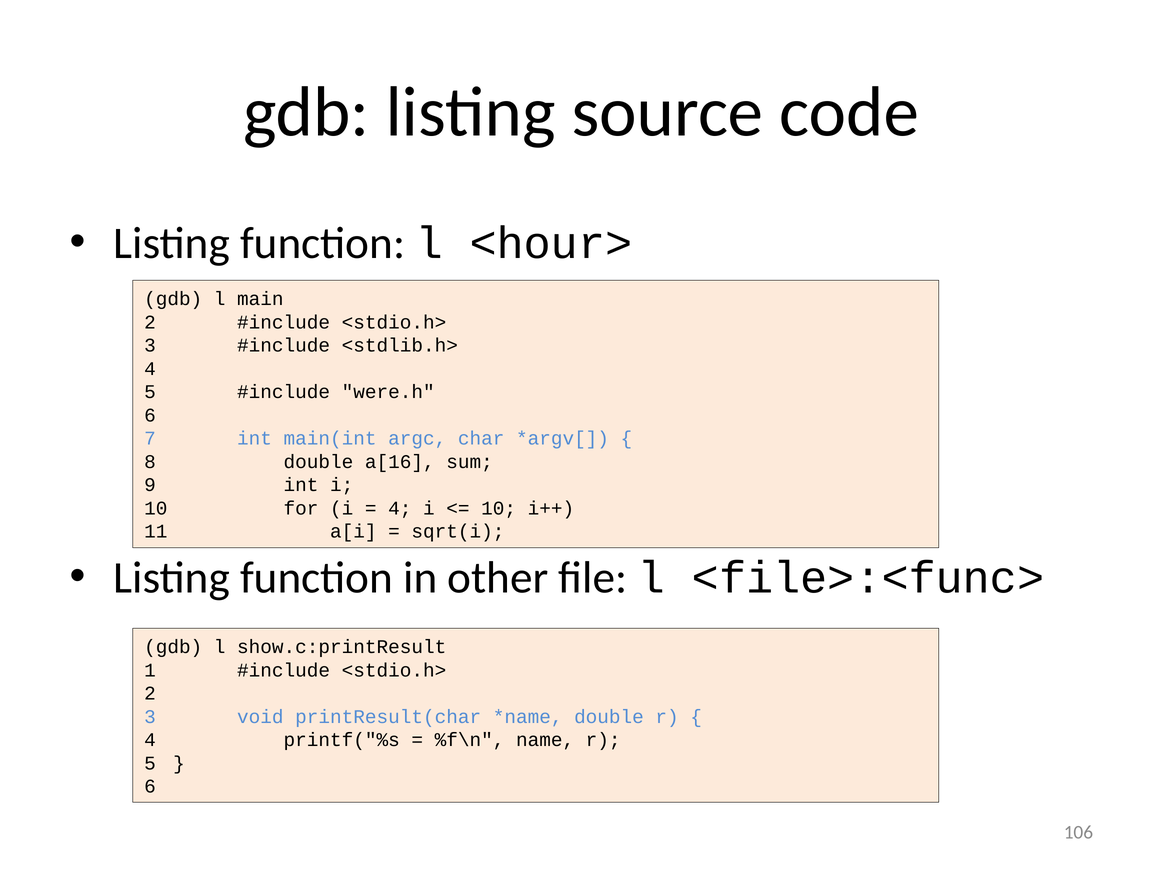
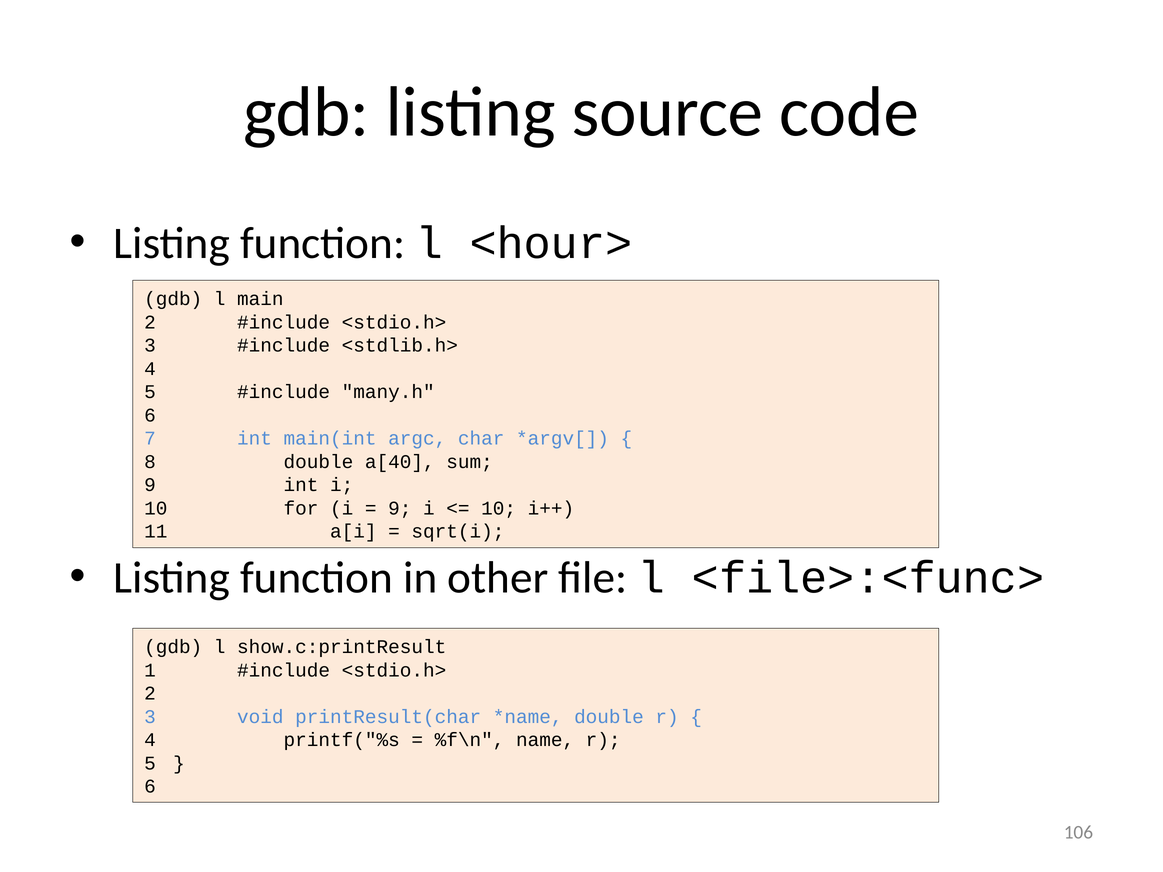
were.h: were.h -> many.h (388, 392)
a[16: a[16 -> a[40 (400, 462)
4: 4 -> 9 (400, 508)
